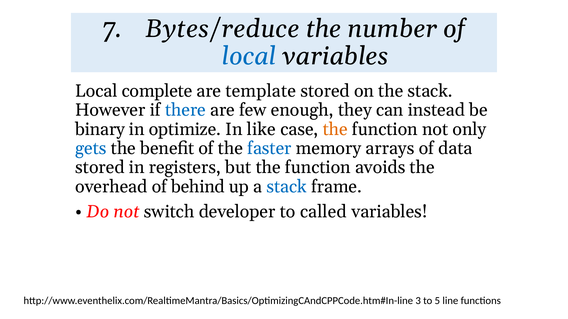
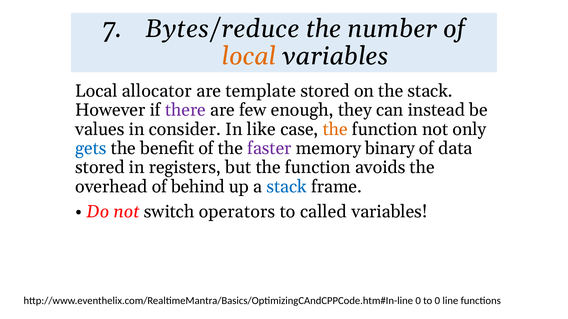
local colour: blue -> orange (249, 56)
complete: complete -> allocator (157, 91)
there colour: blue -> purple (185, 110)
binary: binary -> values (100, 129)
optimize: optimize -> consider (185, 129)
faster colour: blue -> purple (269, 149)
arrays: arrays -> binary (390, 149)
developer: developer -> operators (237, 212)
3: 3 -> 0 (418, 301)
to 5: 5 -> 0 (437, 301)
